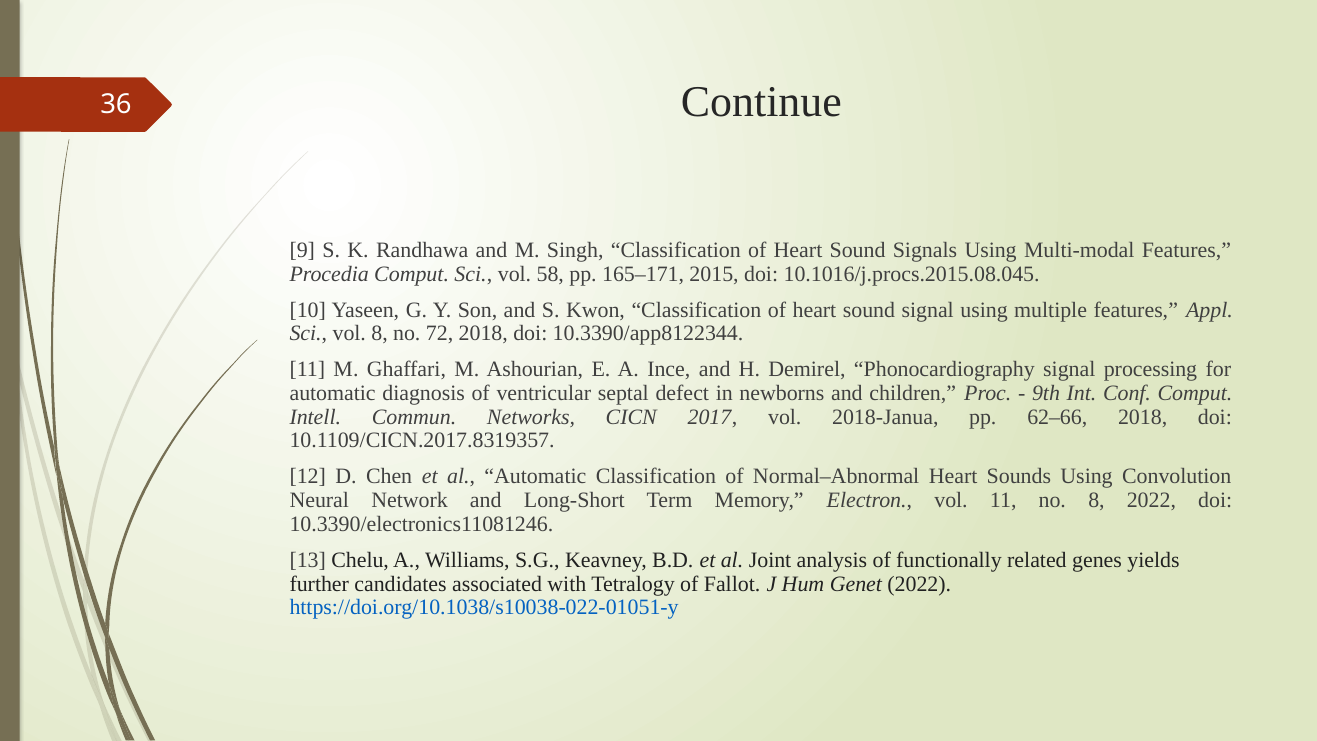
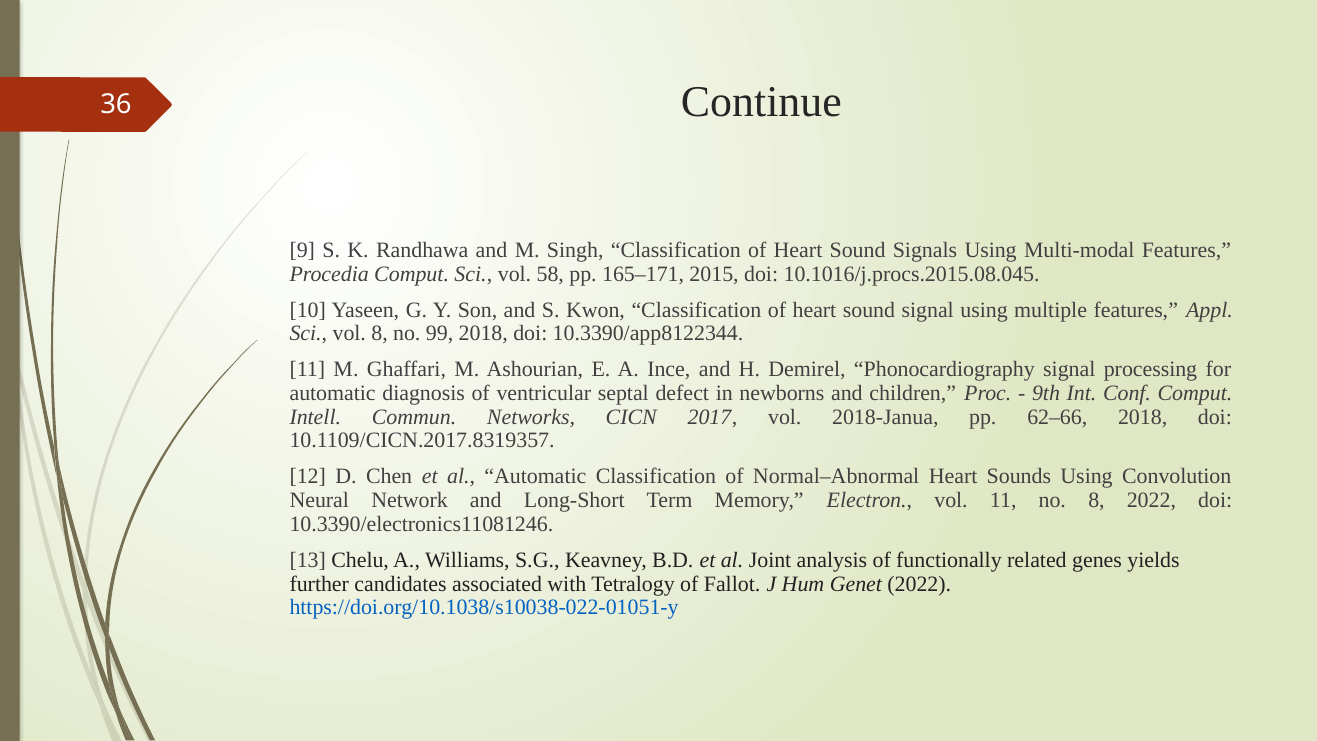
72: 72 -> 99 (440, 333)
